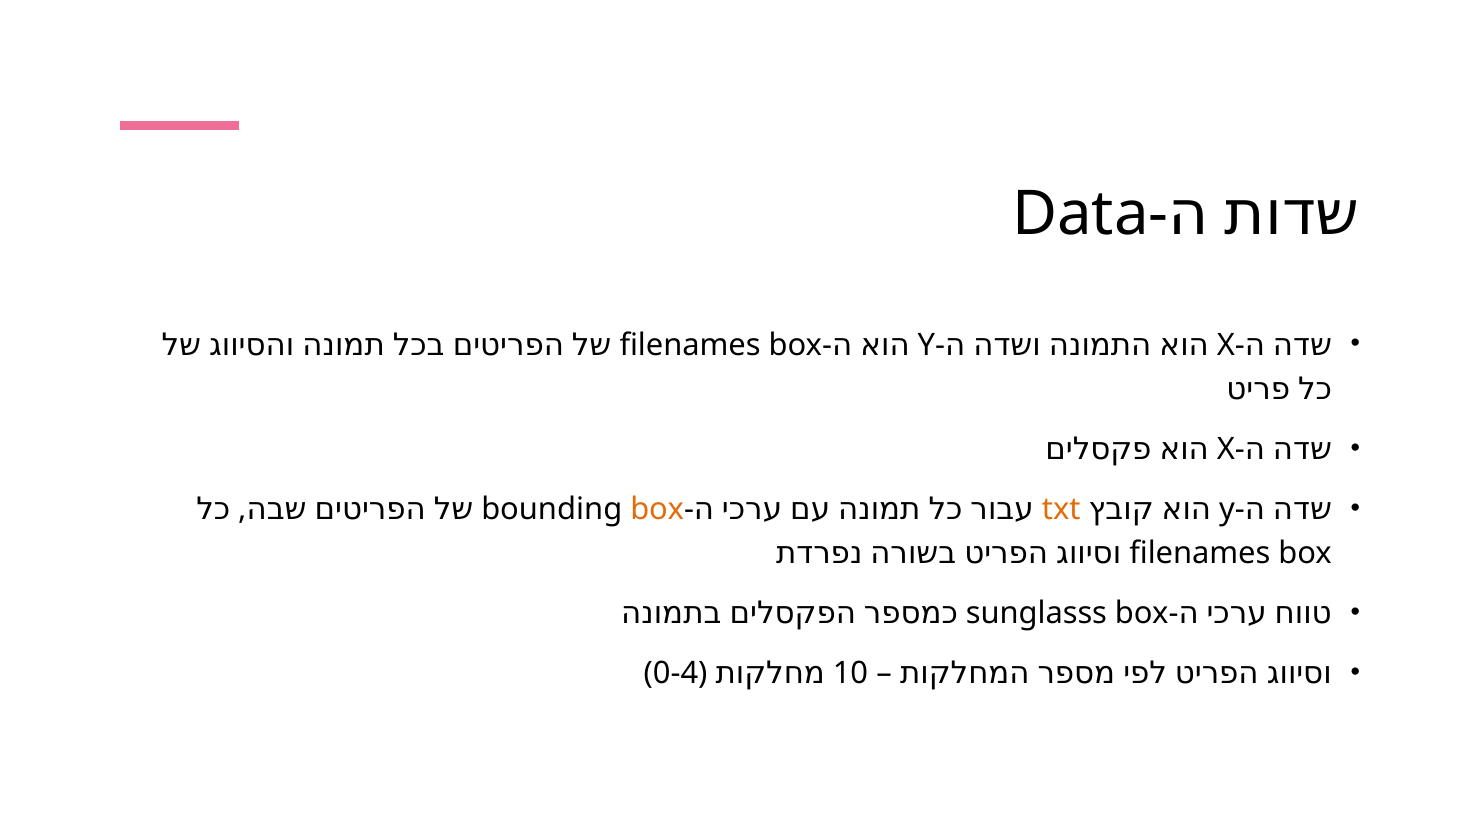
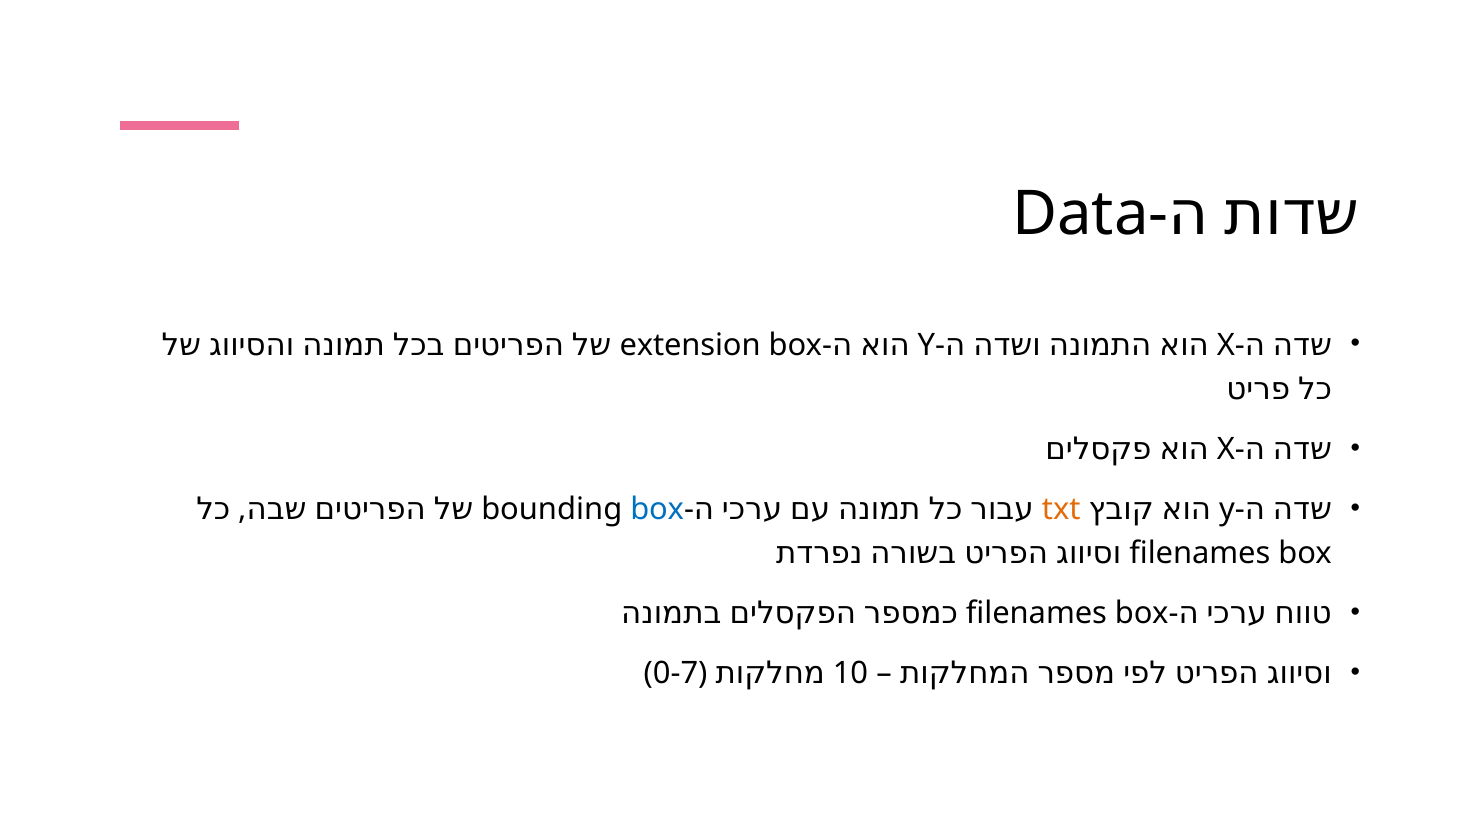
filenames: filenames -> extension (690, 345)
box colour: orange -> blue (657, 509)
sunglasss: sunglasss -> filenames (1036, 613)
0-4: 0-4 -> 0-7 (676, 673)
